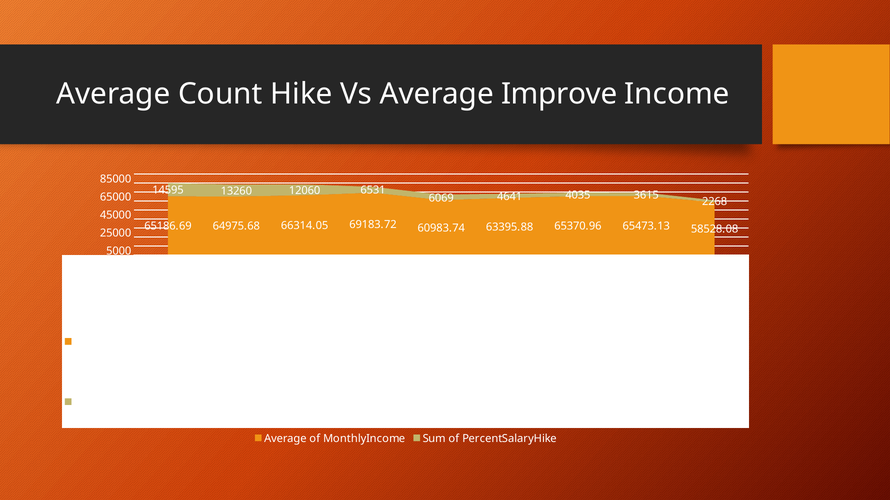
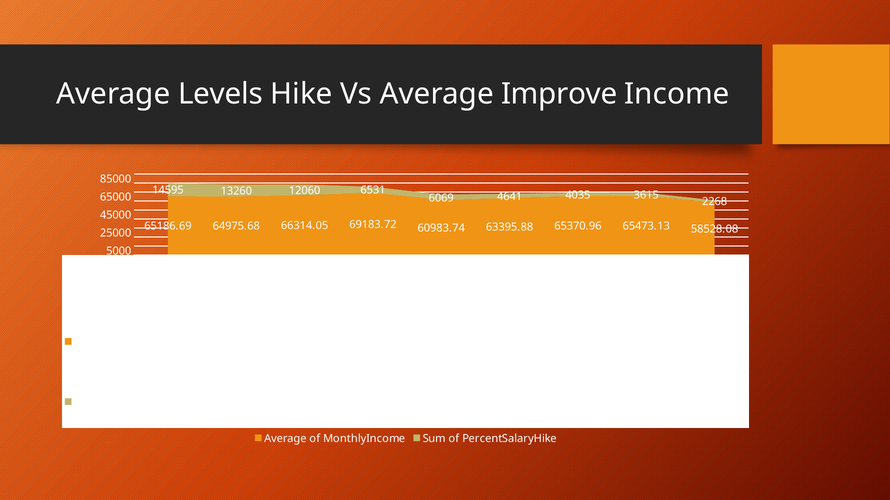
Count: Count -> Levels (221, 94)
